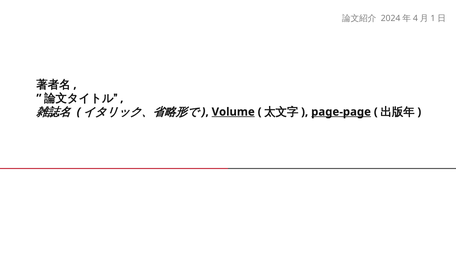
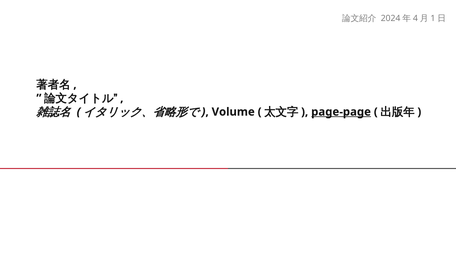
Volume underline: present -> none (233, 112)
